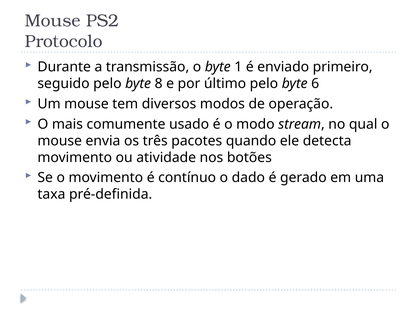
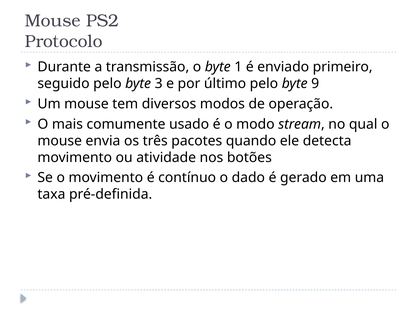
8: 8 -> 3 (159, 84)
6: 6 -> 9 (315, 84)
